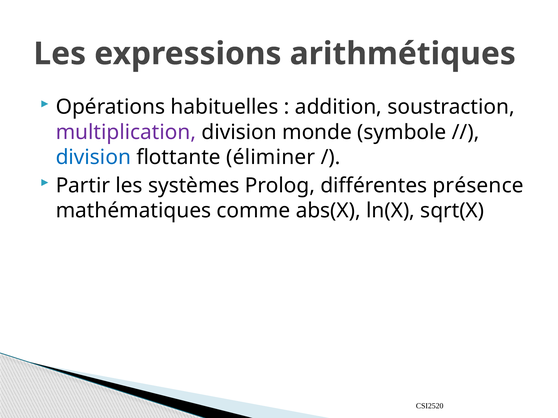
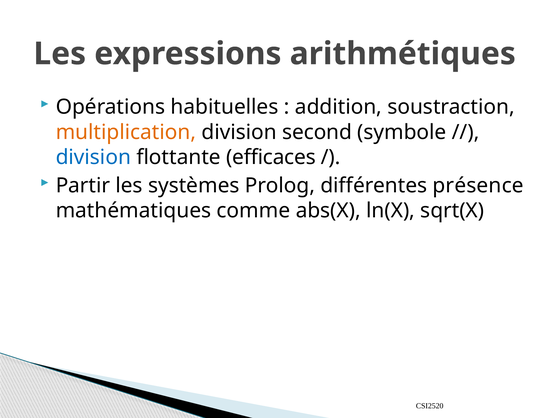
multiplication colour: purple -> orange (126, 132)
monde: monde -> second (317, 132)
éliminer: éliminer -> efficaces (271, 157)
